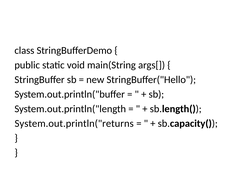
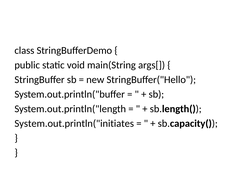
System.out.println("returns: System.out.println("returns -> System.out.println("initiates (74, 123)
